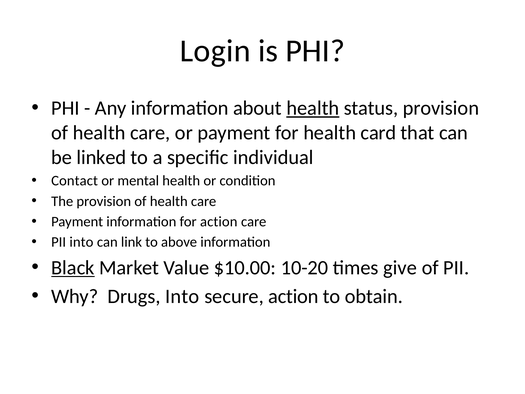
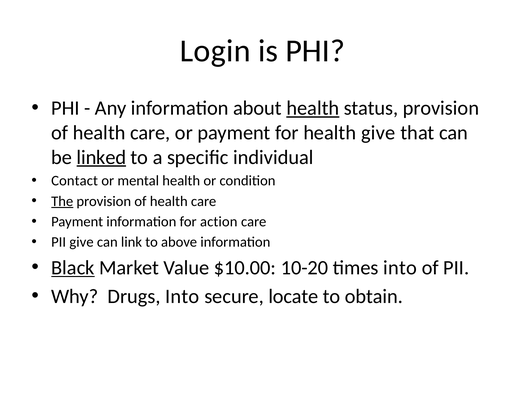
health card: card -> give (378, 133)
linked underline: none -> present (101, 157)
The underline: none -> present (62, 201)
PII into: into -> give (81, 242)
times give: give -> into (400, 268)
secure action: action -> locate (293, 296)
